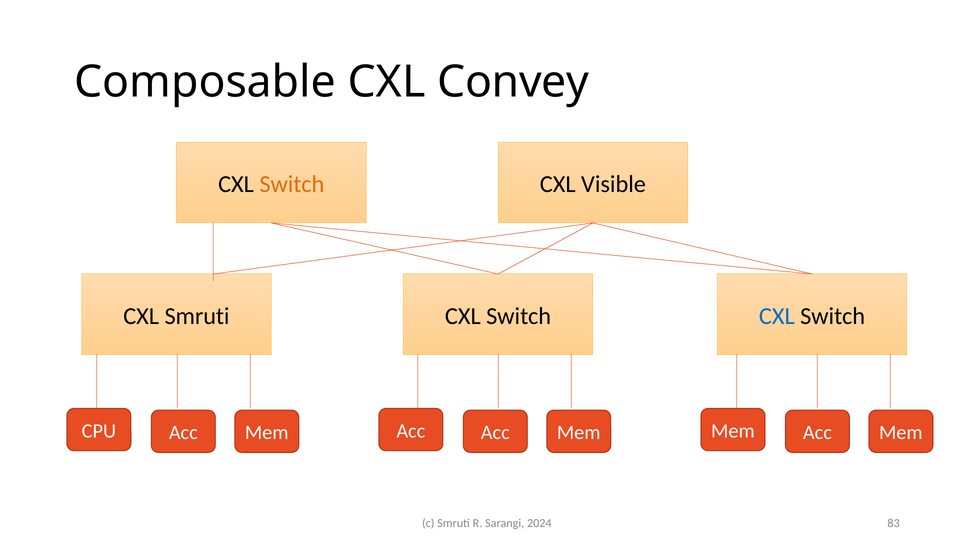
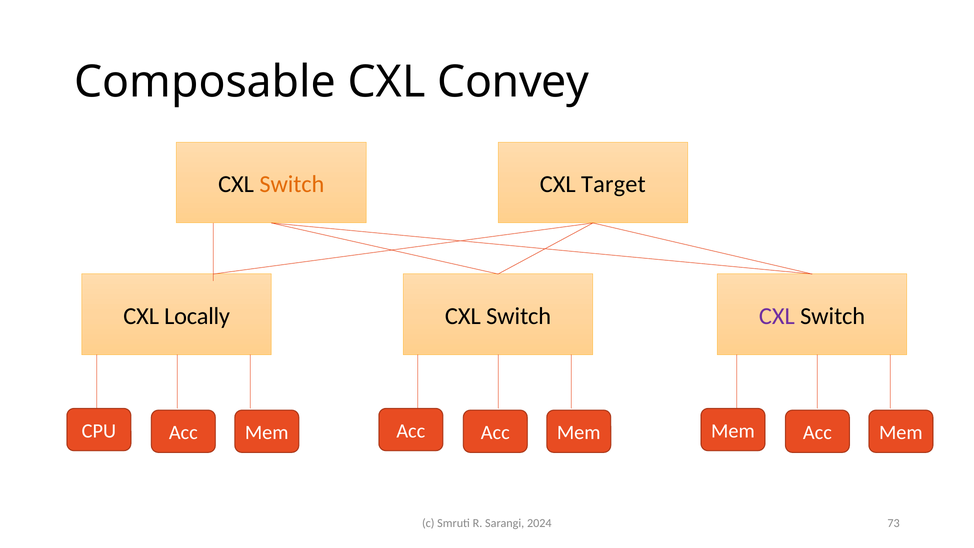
Visible: Visible -> Target (613, 184)
CXL Smruti: Smruti -> Locally (197, 316)
CXL colour: blue -> purple (777, 316)
83: 83 -> 73 (894, 523)
